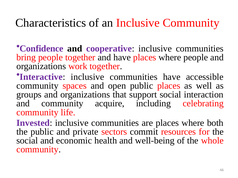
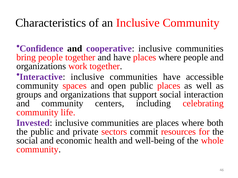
acquire: acquire -> centers (110, 104)
